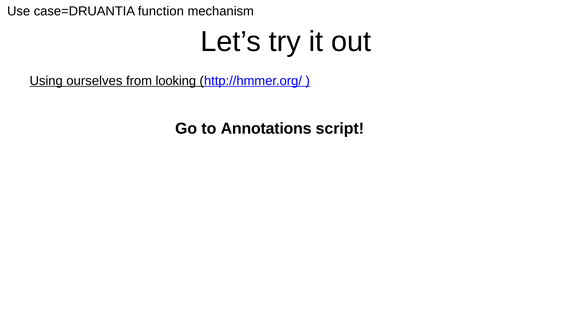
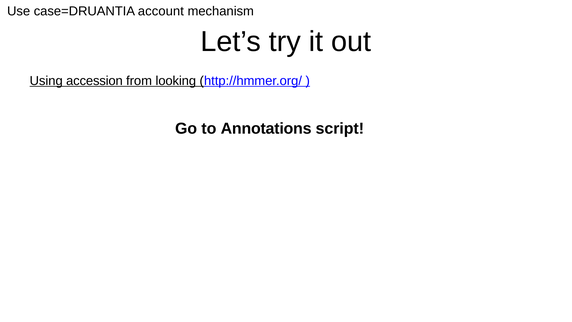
function: function -> account (161, 11)
ourselves: ourselves -> accession (94, 81)
